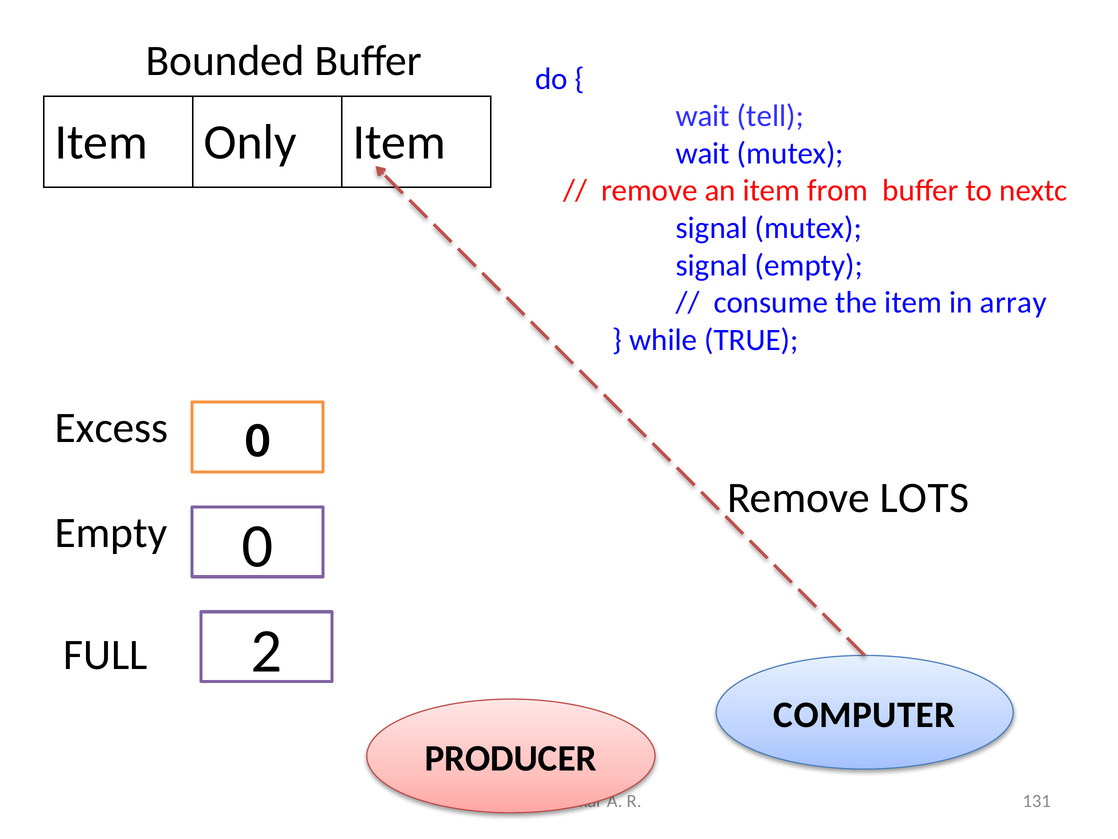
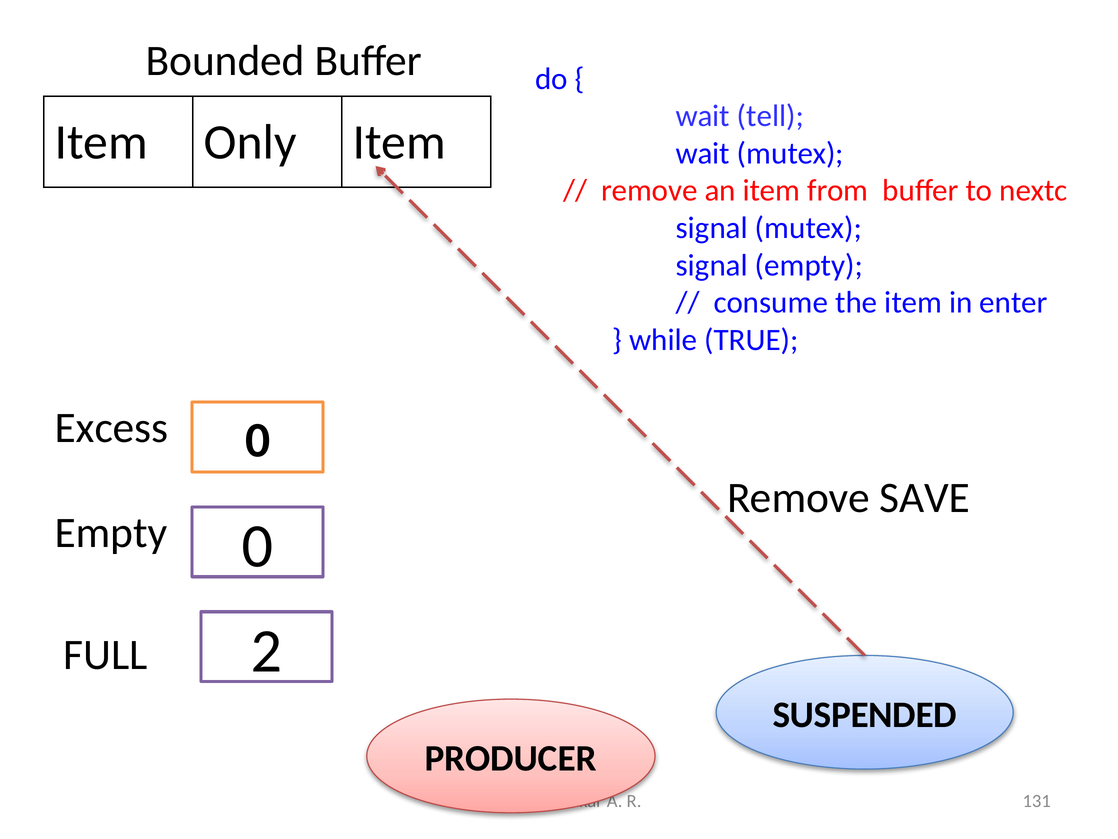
array: array -> enter (1014, 302)
LOTS: LOTS -> SAVE (925, 498)
COMPUTER: COMPUTER -> SUSPENDED (865, 714)
